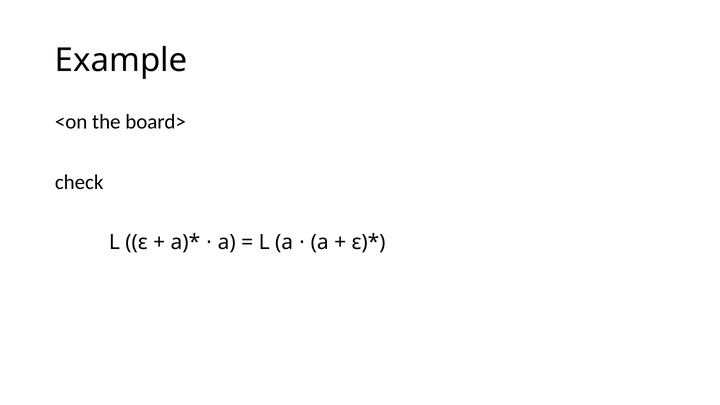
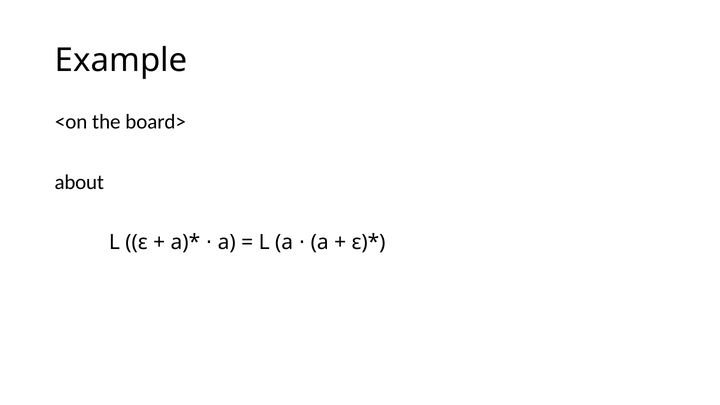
check: check -> about (79, 182)
